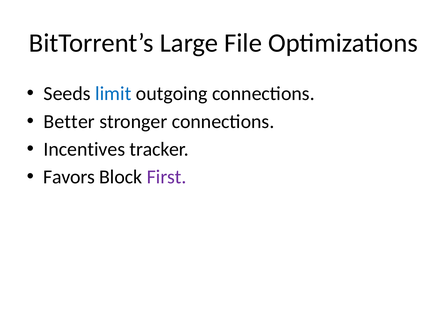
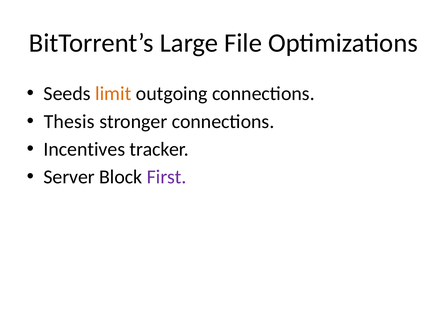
limit colour: blue -> orange (113, 94)
Better: Better -> Thesis (69, 122)
Favors: Favors -> Server (69, 177)
